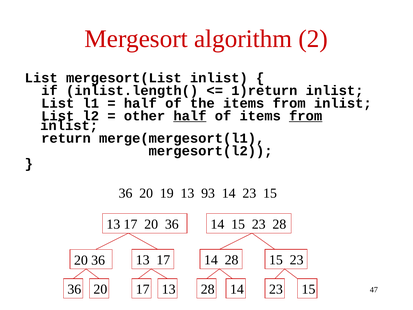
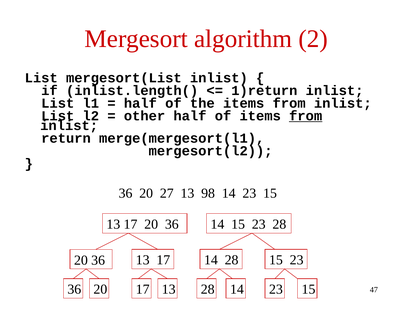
half underline: present -> none (190, 116)
19: 19 -> 27 (167, 193)
93: 93 -> 98 (208, 193)
